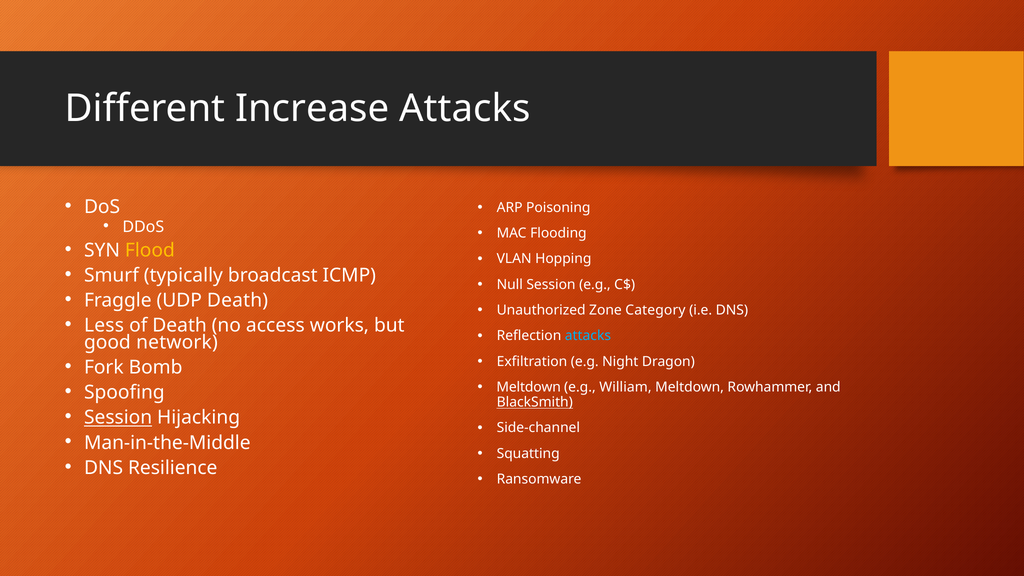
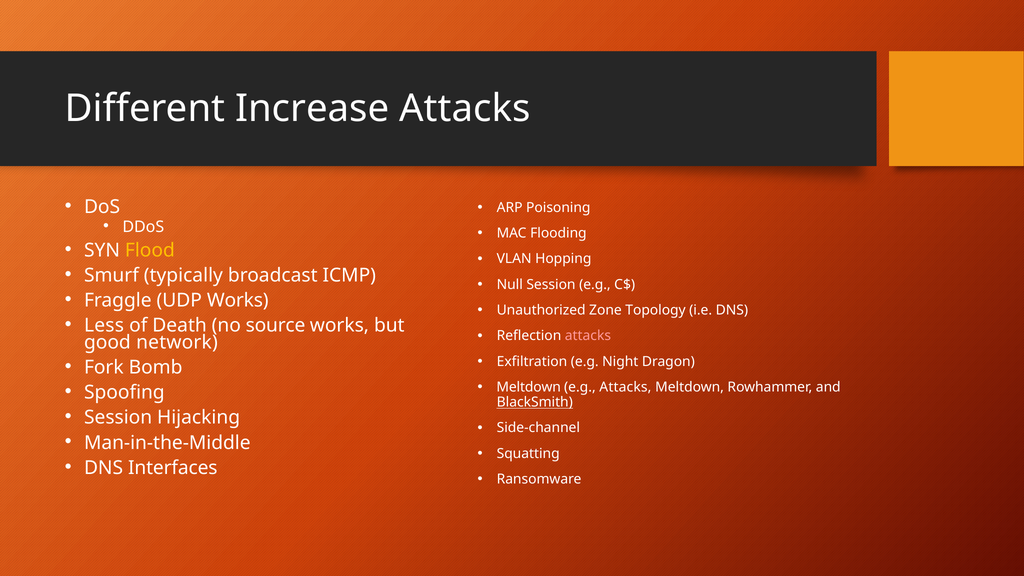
UDP Death: Death -> Works (238, 300)
Category: Category -> Topology (656, 310)
access: access -> source (275, 326)
attacks colour: light blue -> pink (588, 336)
e.g William: William -> Attacks (625, 387)
Session underline: present -> none (118, 418)
Resilience: Resilience -> Interfaces (173, 468)
